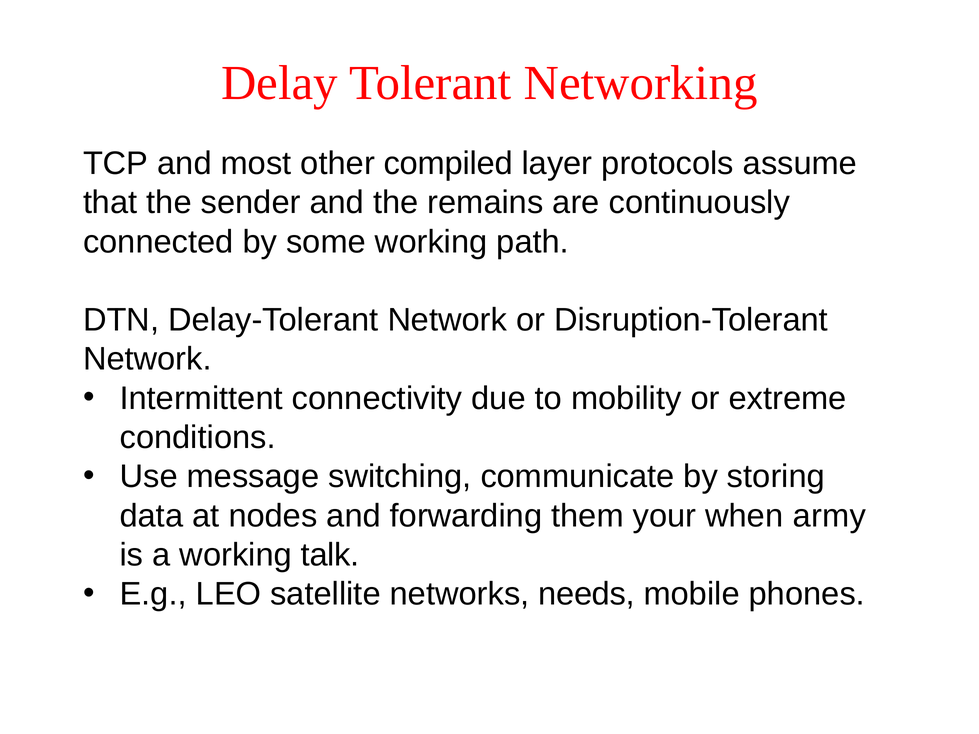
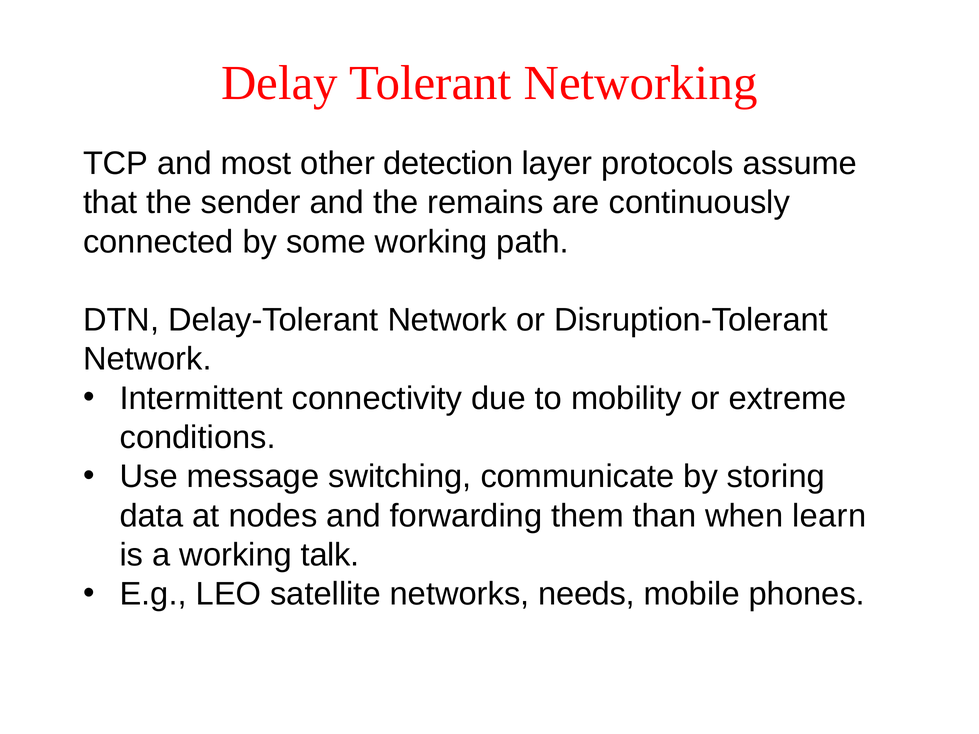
compiled: compiled -> detection (448, 164)
your: your -> than (664, 516)
army: army -> learn (829, 516)
